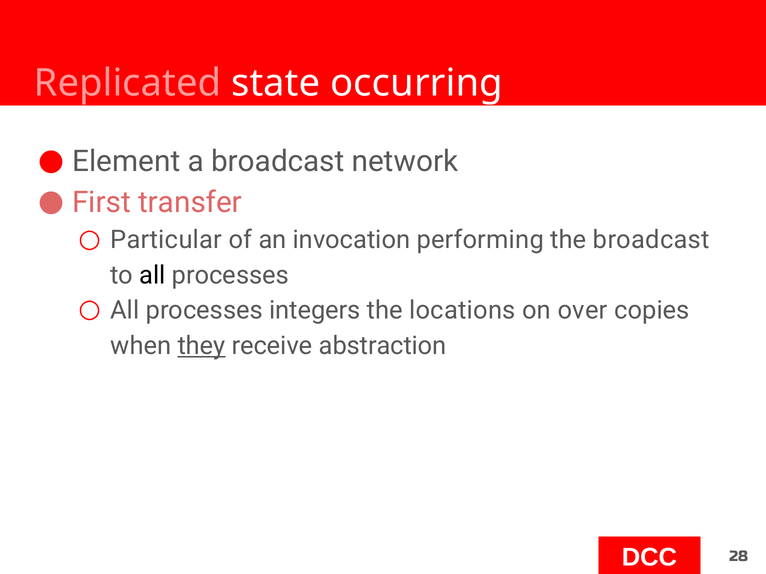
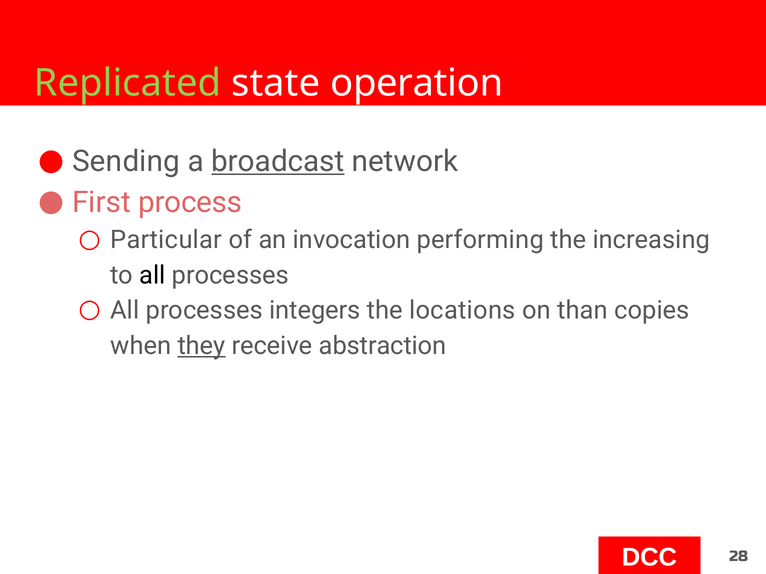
Replicated colour: pink -> light green (128, 83)
occurring: occurring -> operation (417, 83)
Element: Element -> Sending (126, 162)
broadcast underline: none -> present (278, 162)
transfer: transfer -> process (190, 203)
the broadcast: broadcast -> increasing (651, 240)
over: over -> than (583, 311)
